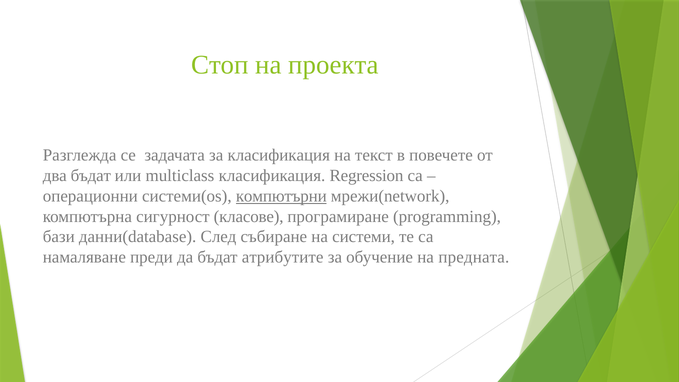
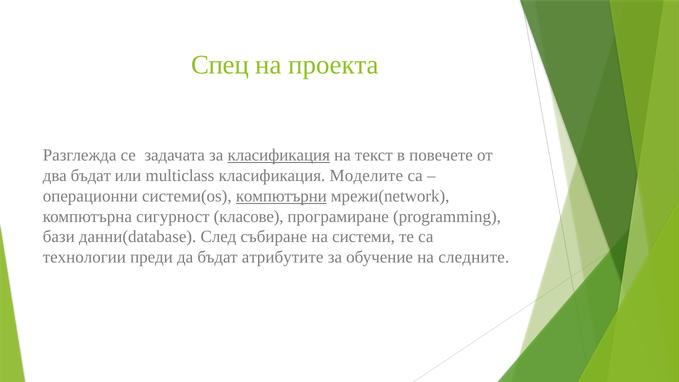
Стоп: Стоп -> Спец (220, 65)
класификация underline: none -> present (279, 155)
Regression: Regression -> Моделите (366, 176)
намаляване: намаляване -> технологии (84, 257)
предната: предната -> следните (474, 257)
